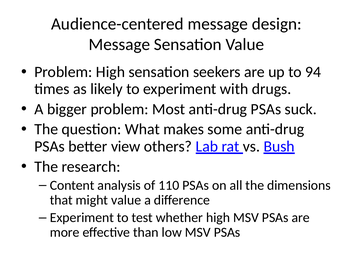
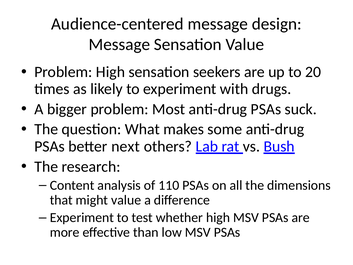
94: 94 -> 20 (313, 72)
view: view -> next (126, 146)
